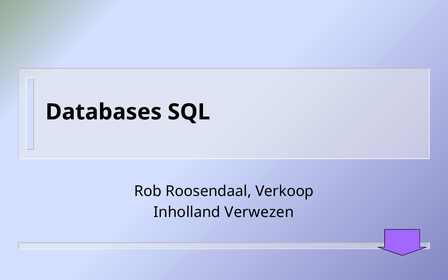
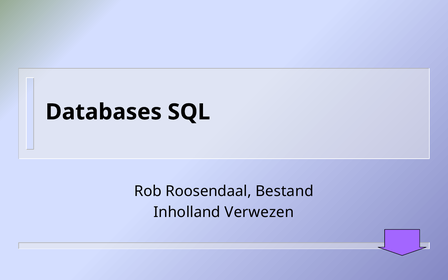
Verkoop: Verkoop -> Bestand (285, 191)
